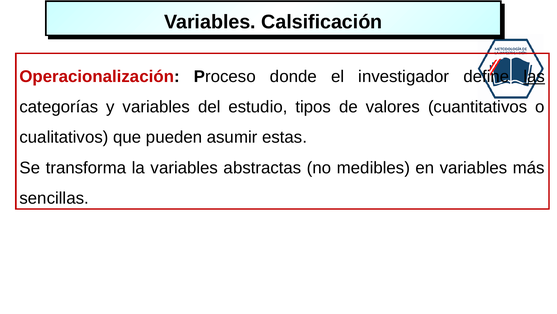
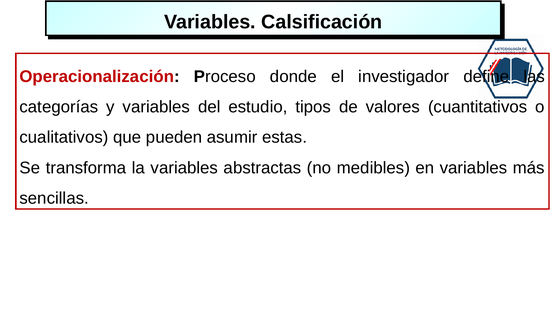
las underline: present -> none (534, 76)
